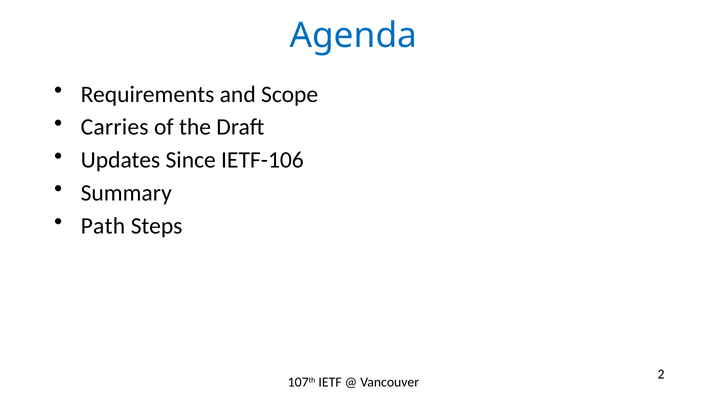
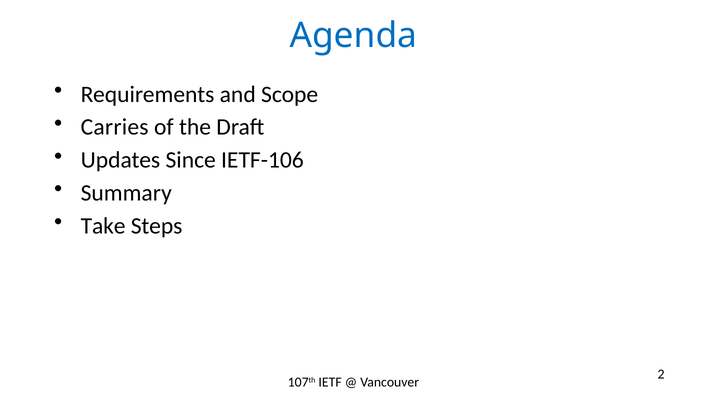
Path: Path -> Take (103, 226)
